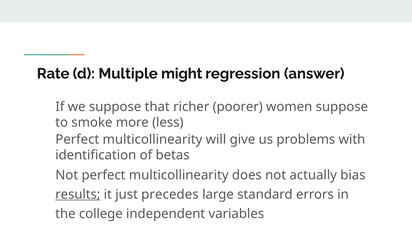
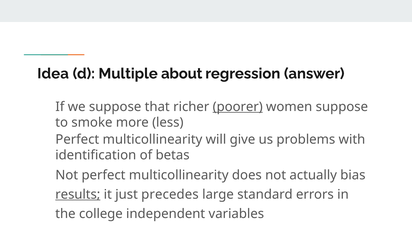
Rate: Rate -> Idea (53, 74)
might: might -> about (182, 74)
poorer underline: none -> present (238, 107)
